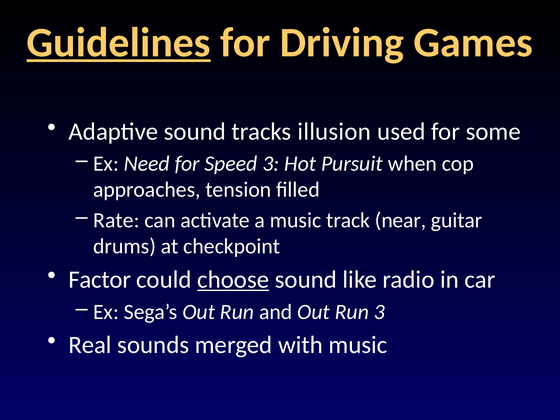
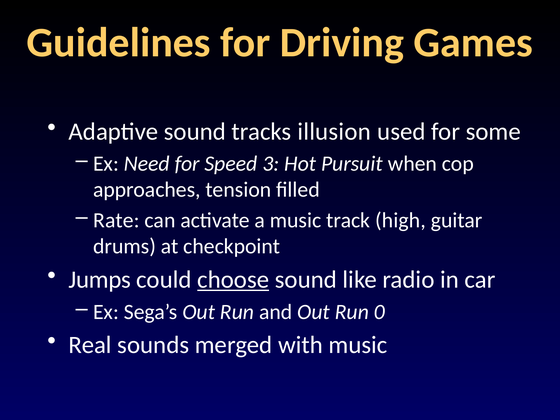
Guidelines underline: present -> none (119, 43)
near: near -> high (400, 220)
Factor: Factor -> Jumps (100, 280)
Run 3: 3 -> 0 (379, 312)
